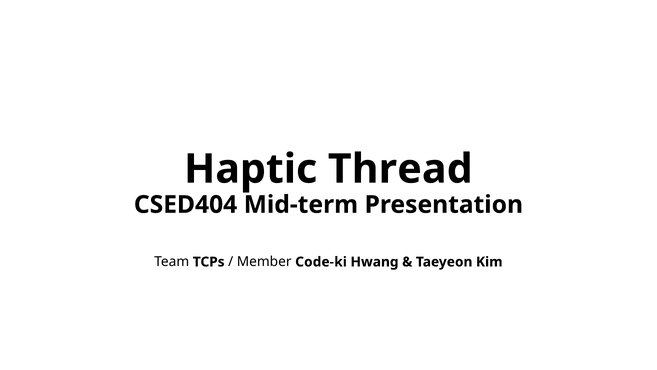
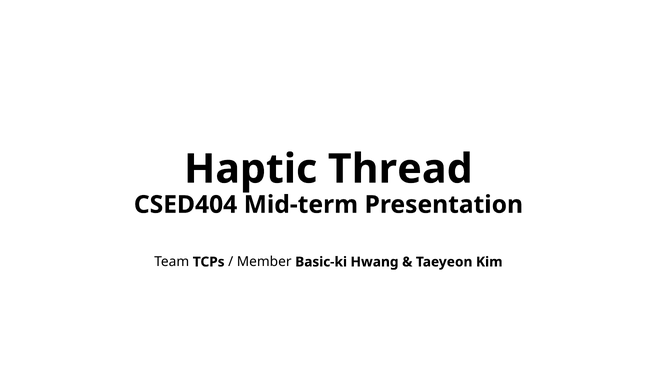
Code-ki: Code-ki -> Basic-ki (321, 262)
